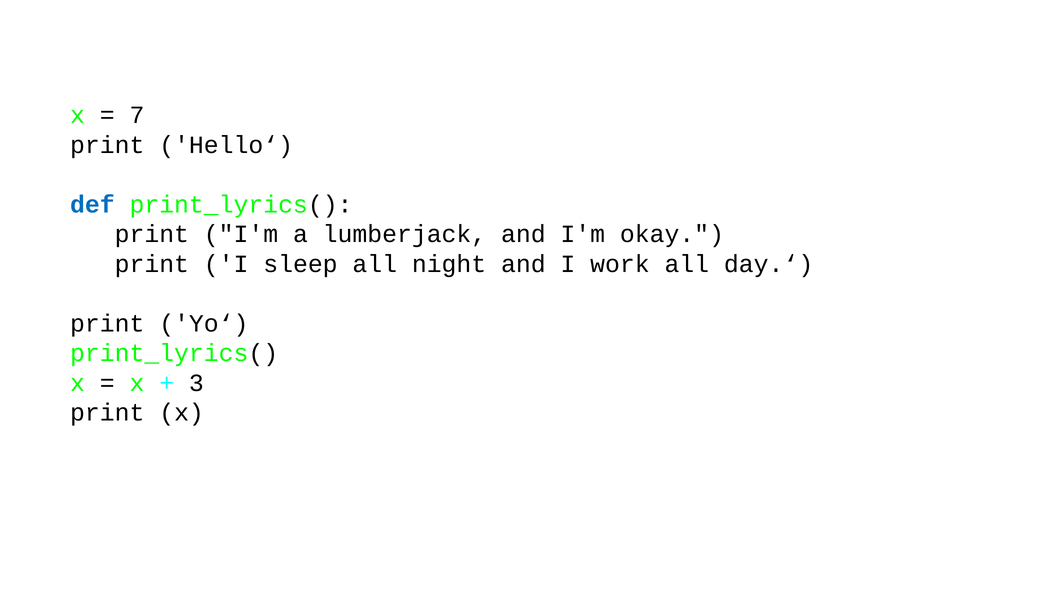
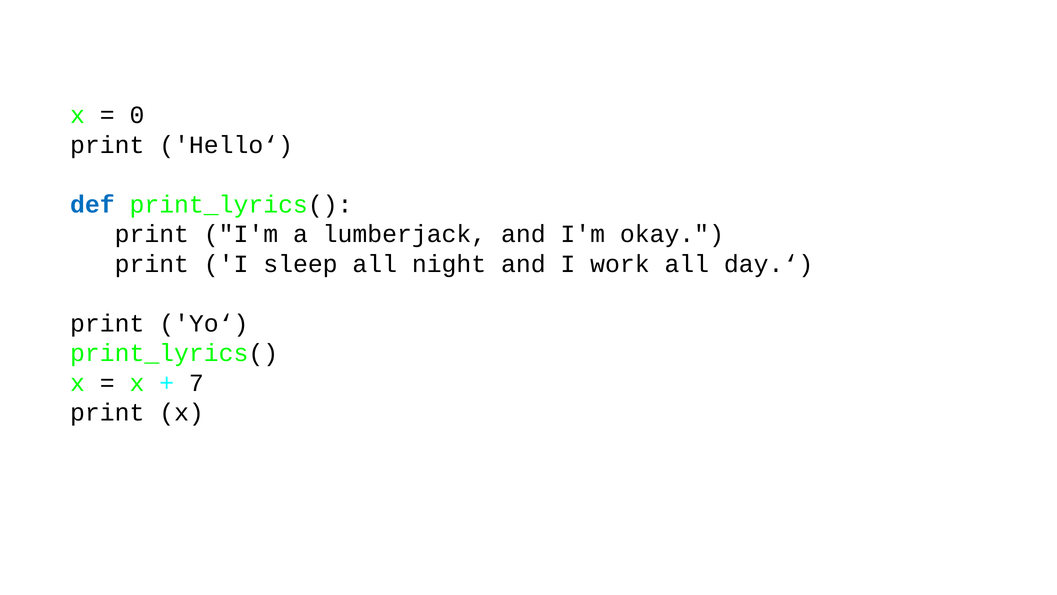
7: 7 -> 0 (137, 115)
3: 3 -> 7 (196, 383)
